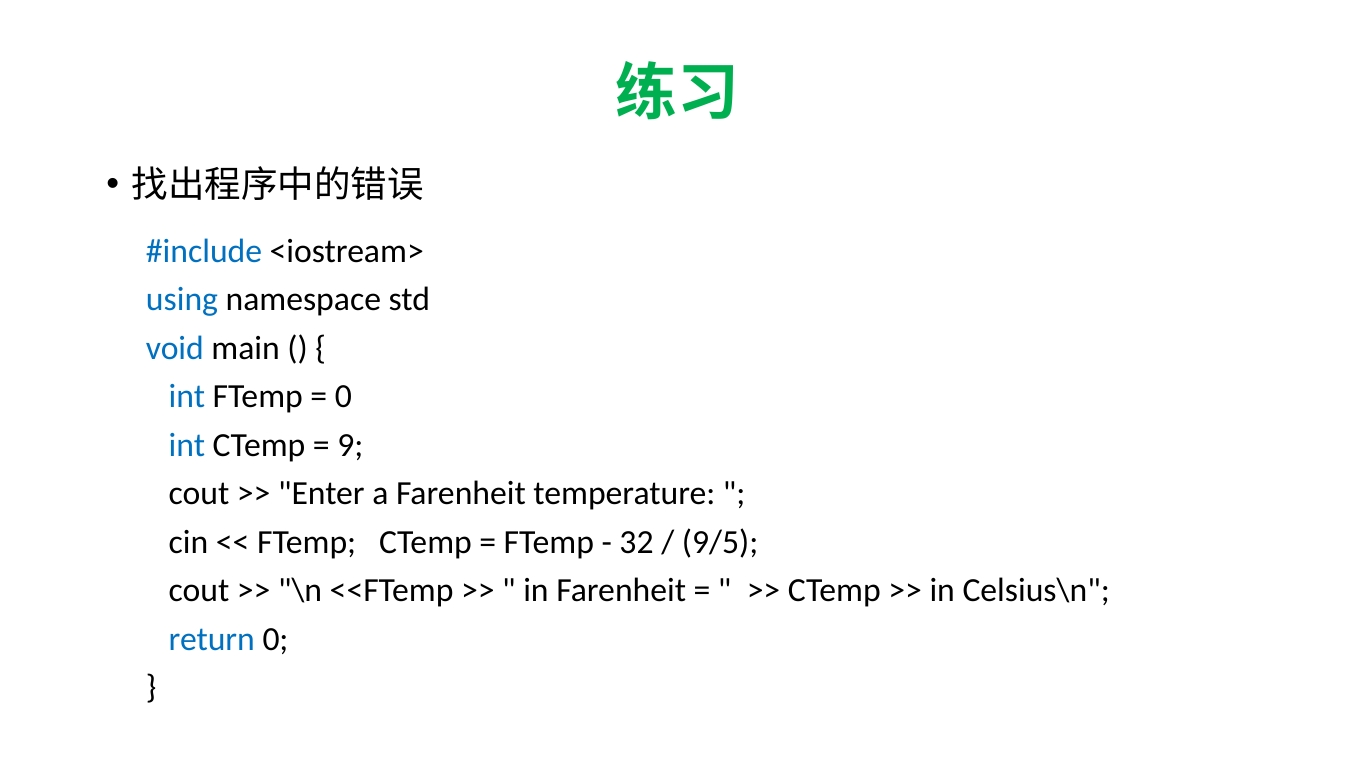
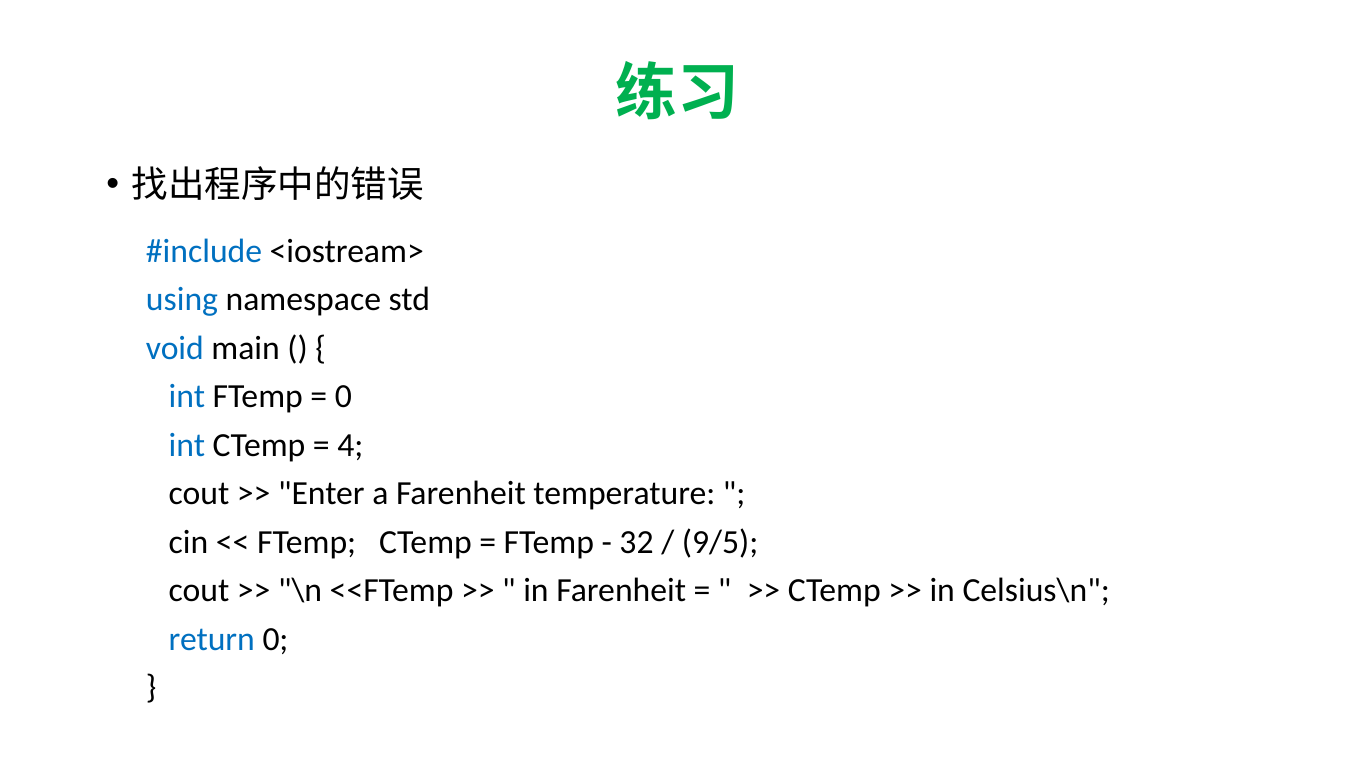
9: 9 -> 4 (350, 445)
